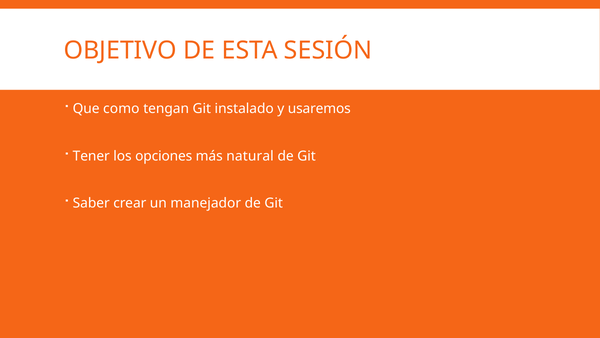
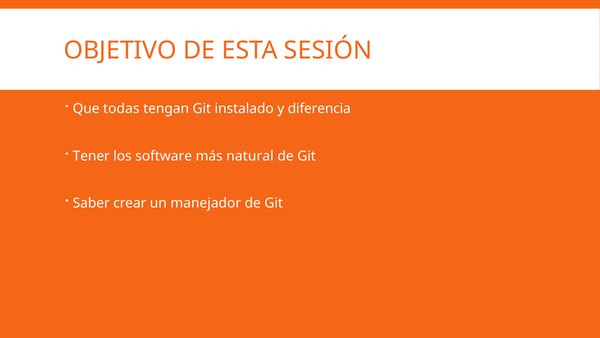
como: como -> todas (121, 109)
usaremos: usaremos -> diferencia (319, 109)
opciones: opciones -> software (164, 156)
